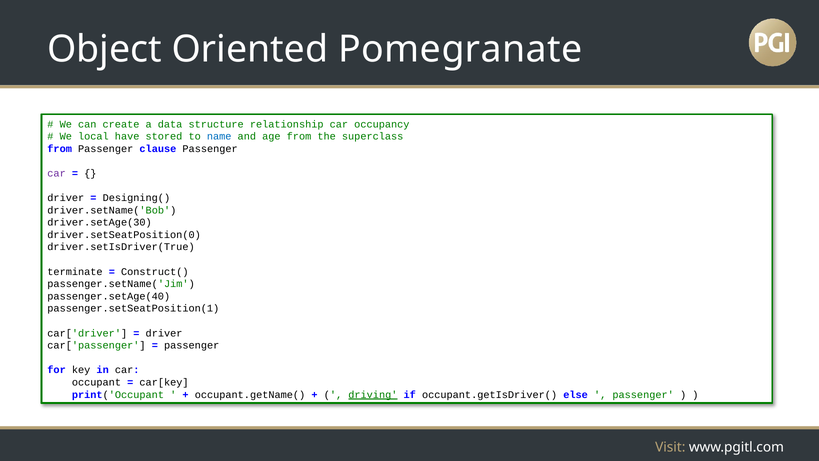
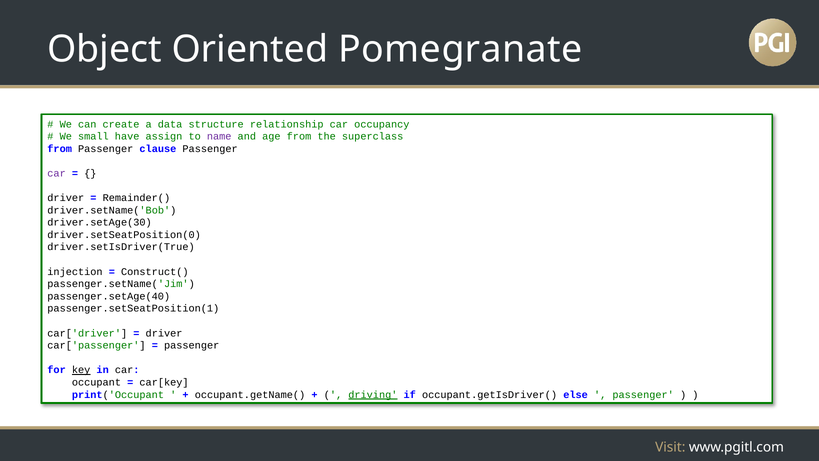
local: local -> small (93, 136)
stored: stored -> assign (164, 136)
name colour: blue -> purple (219, 136)
Designing(: Designing( -> Remainder( (136, 198)
terminate: terminate -> injection (75, 272)
key underline: none -> present (81, 370)
